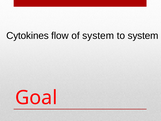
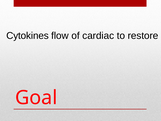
of system: system -> cardiac (98, 36)
to system: system -> restore (143, 36)
